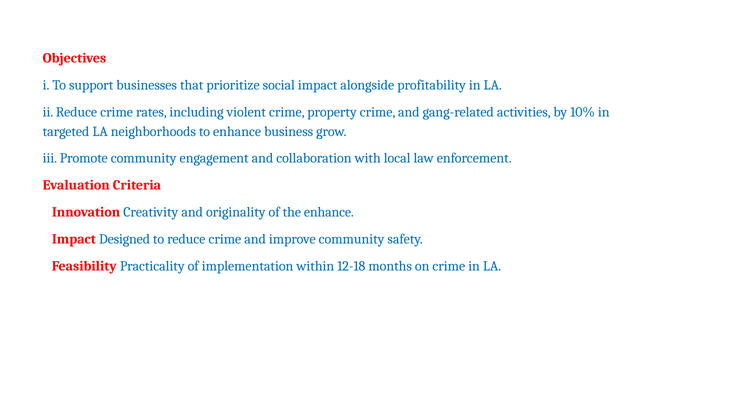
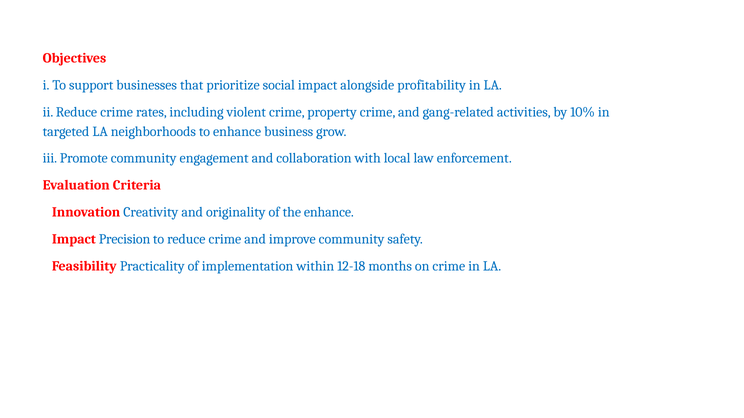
Designed: Designed -> Precision (125, 240)
